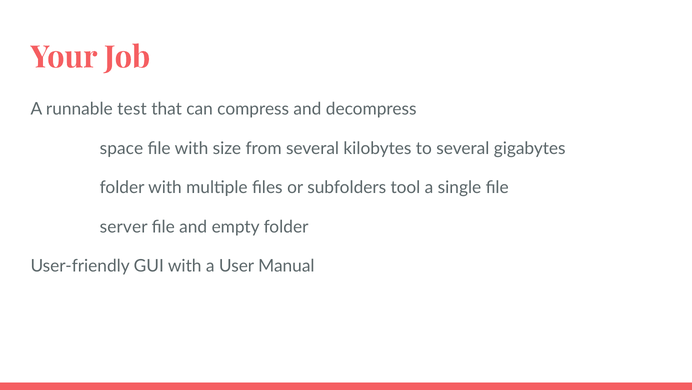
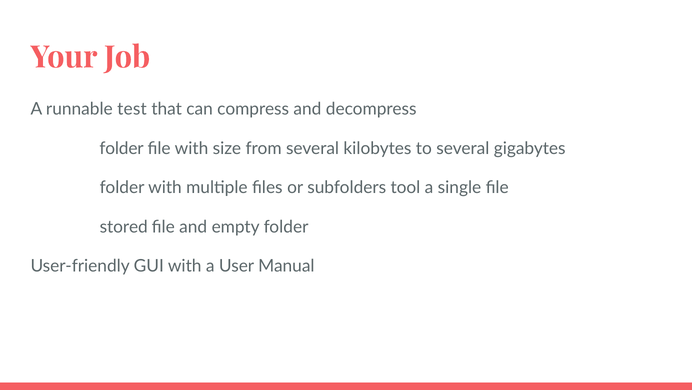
space: space -> folder (122, 148)
server: server -> stored (124, 227)
